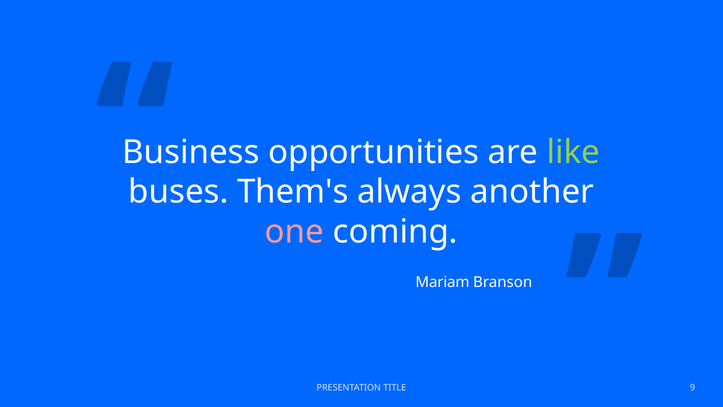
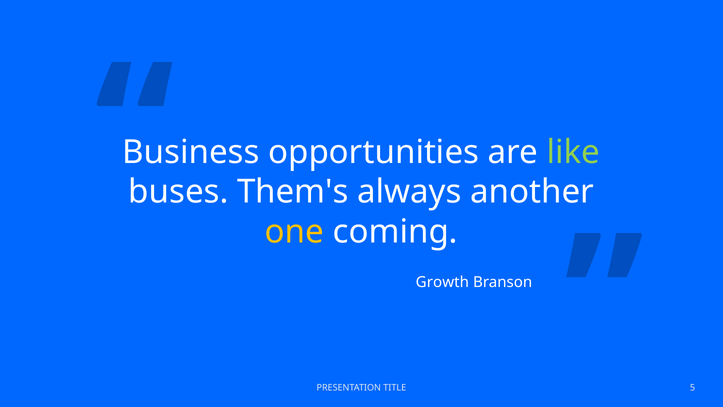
one colour: pink -> yellow (294, 232)
Mariam: Mariam -> Growth (442, 282)
9: 9 -> 5 (692, 388)
